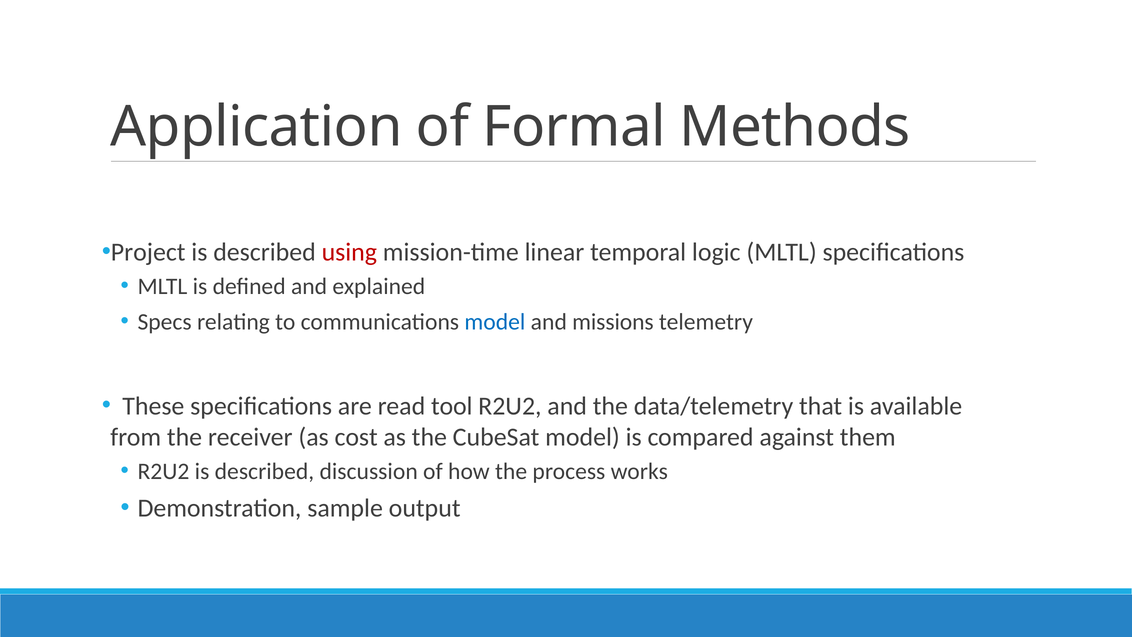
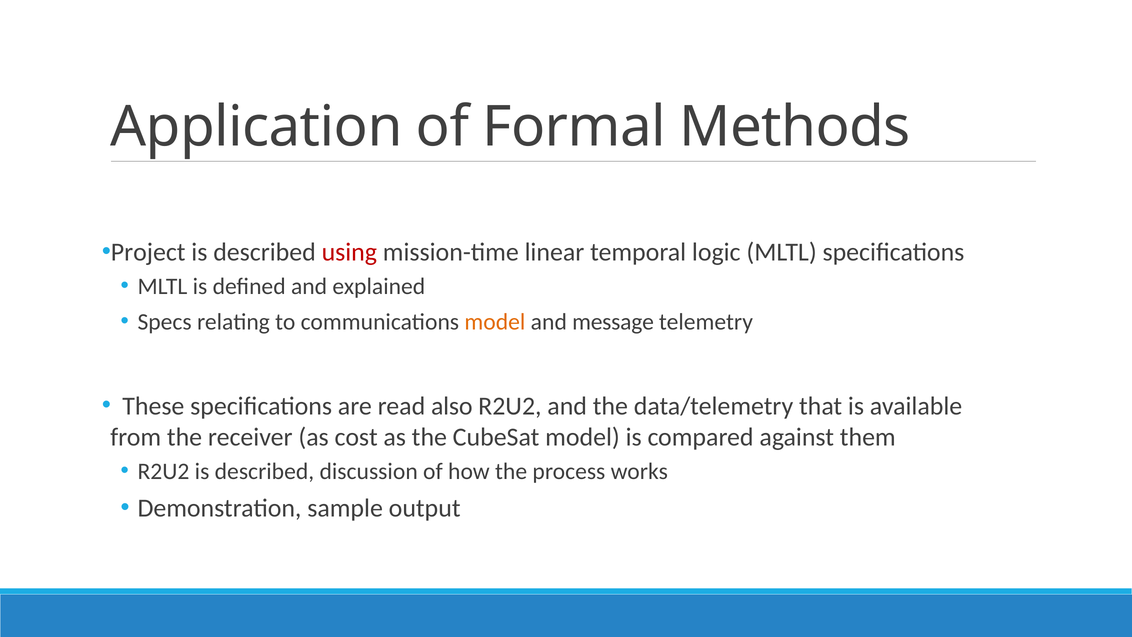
model colour: blue -> orange (495, 322)
missions: missions -> message (613, 322)
tool: tool -> also (452, 406)
